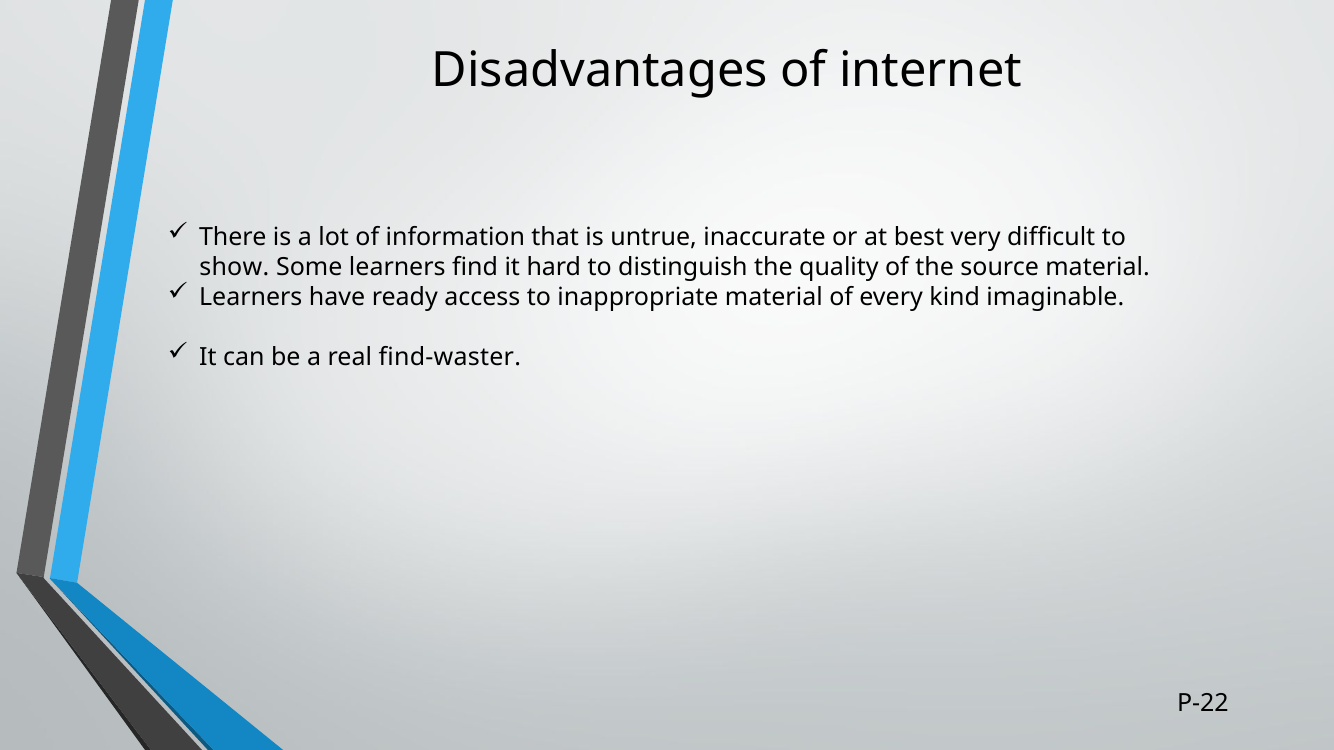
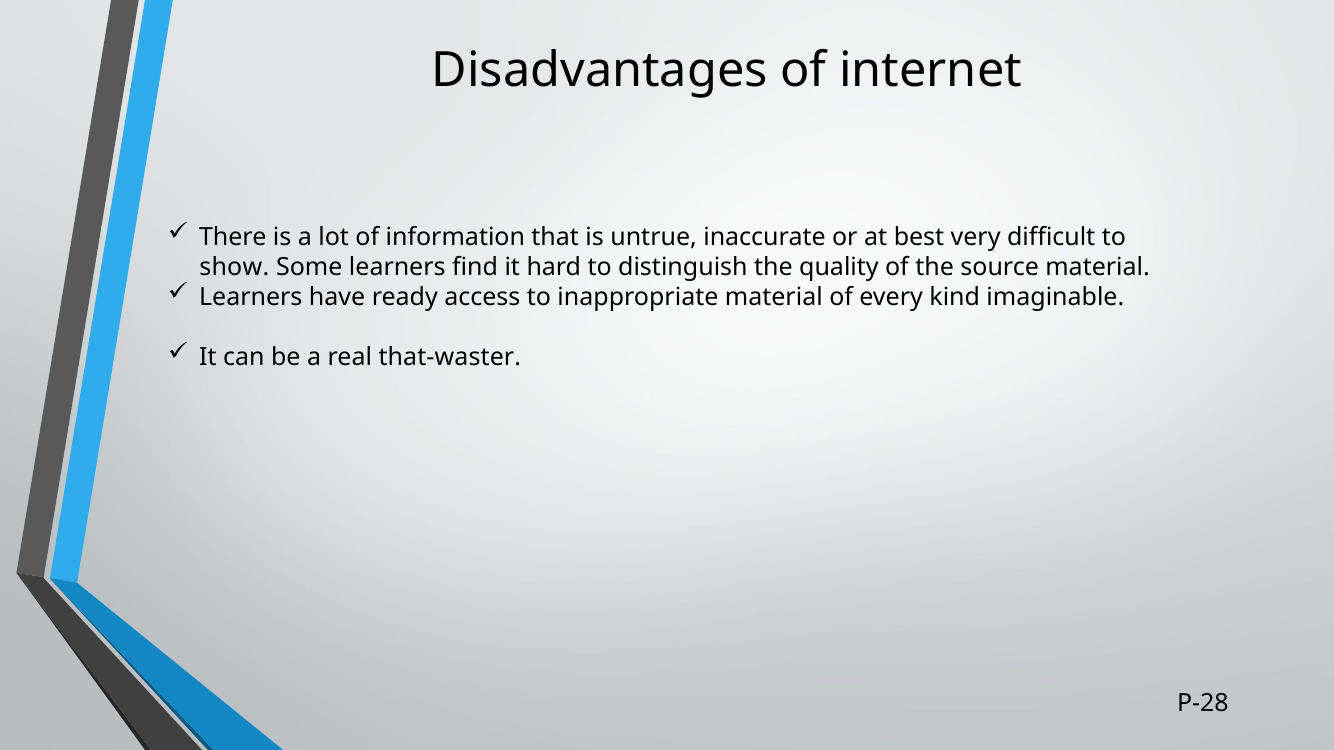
find-waster: find-waster -> that-waster (450, 358)
P-22: P-22 -> P-28 (1203, 703)
